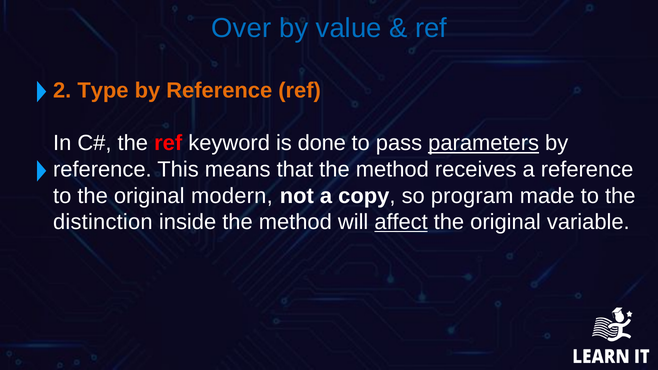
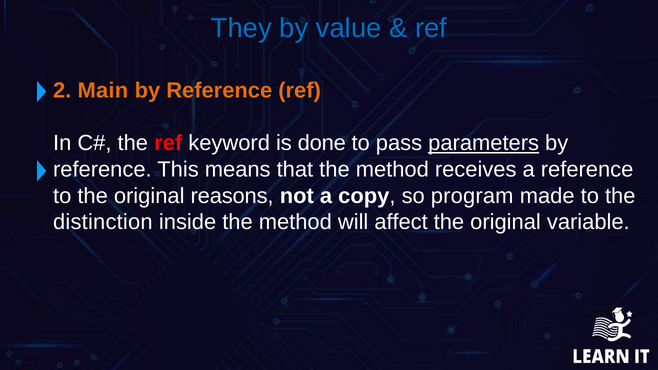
Over: Over -> They (241, 28)
Type: Type -> Main (103, 91)
modern: modern -> reasons (232, 196)
affect underline: present -> none (401, 222)
